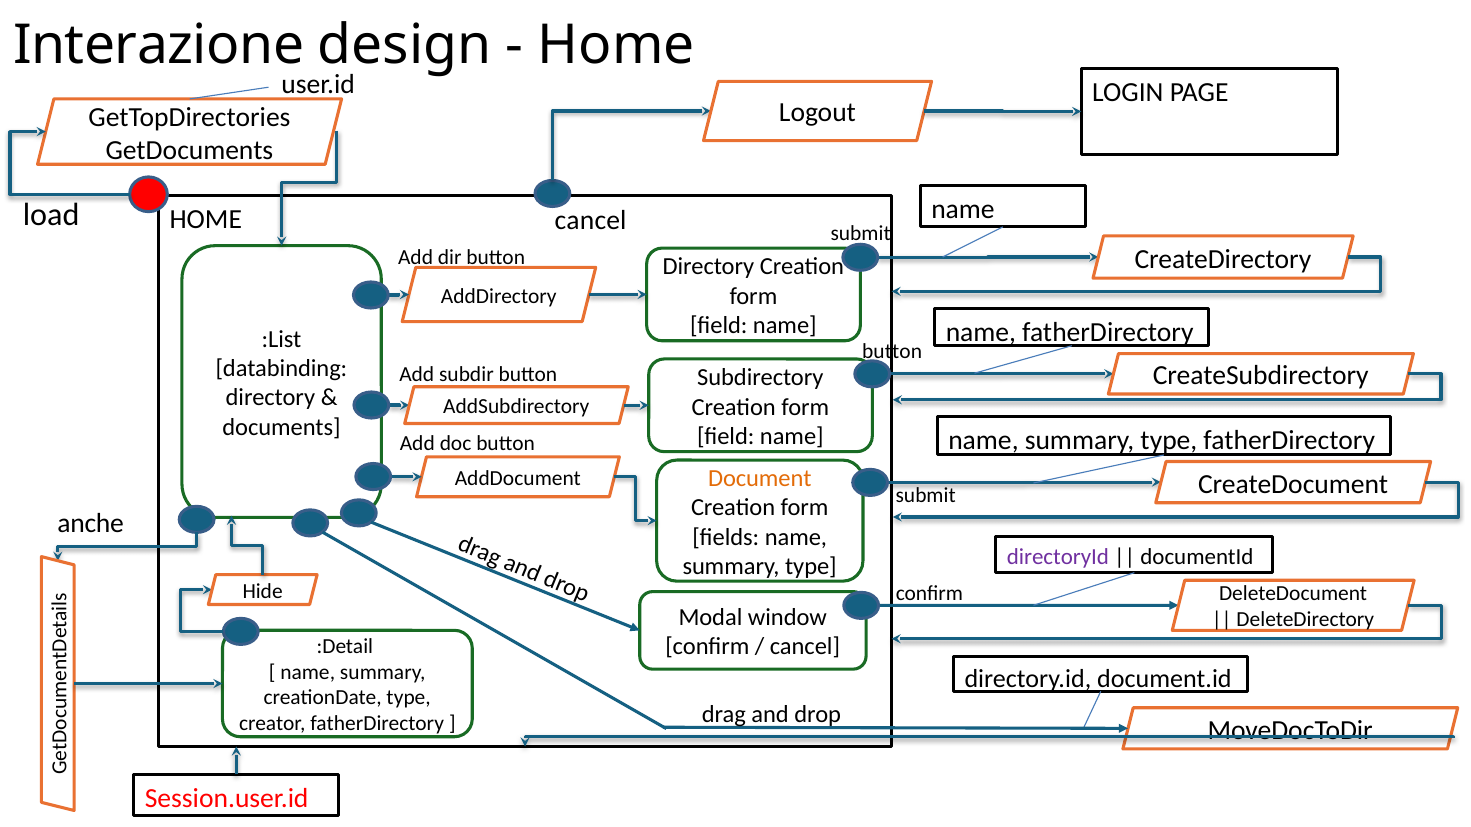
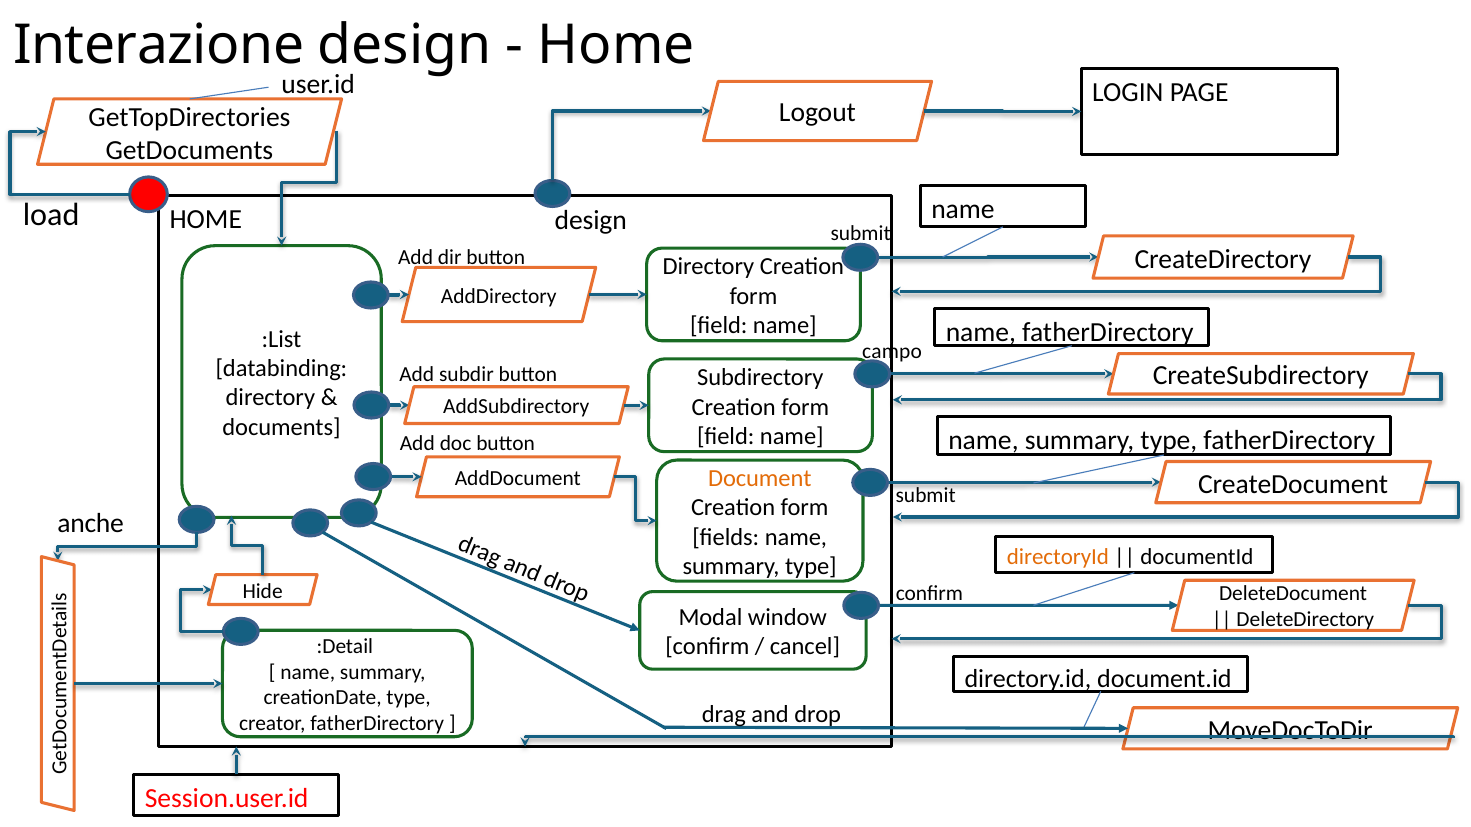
cancel: cancel -> design (591, 221)
button: button -> campo (892, 352)
directoryId colour: purple -> orange (1058, 558)
